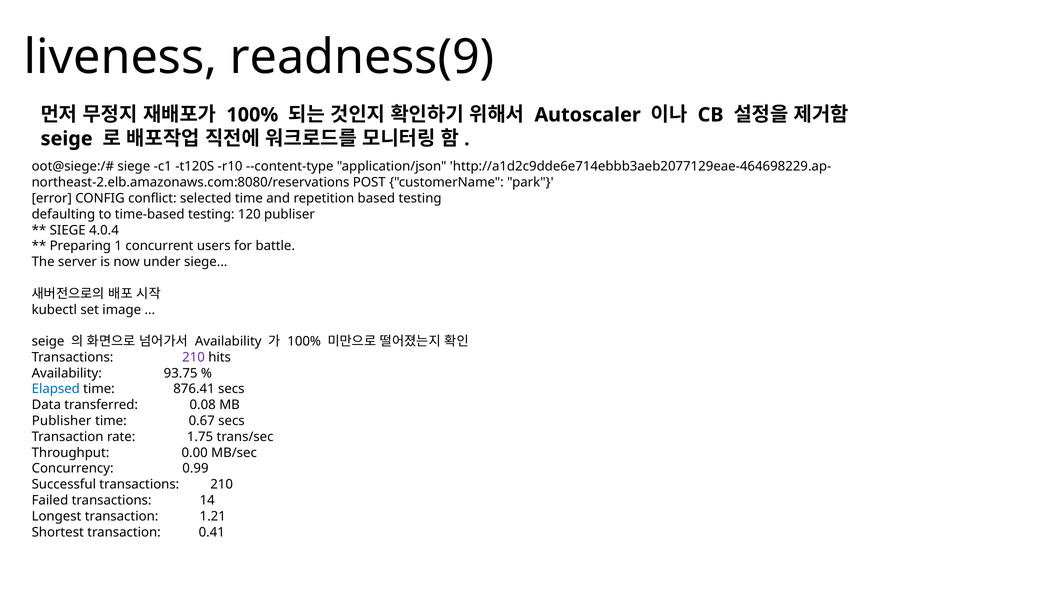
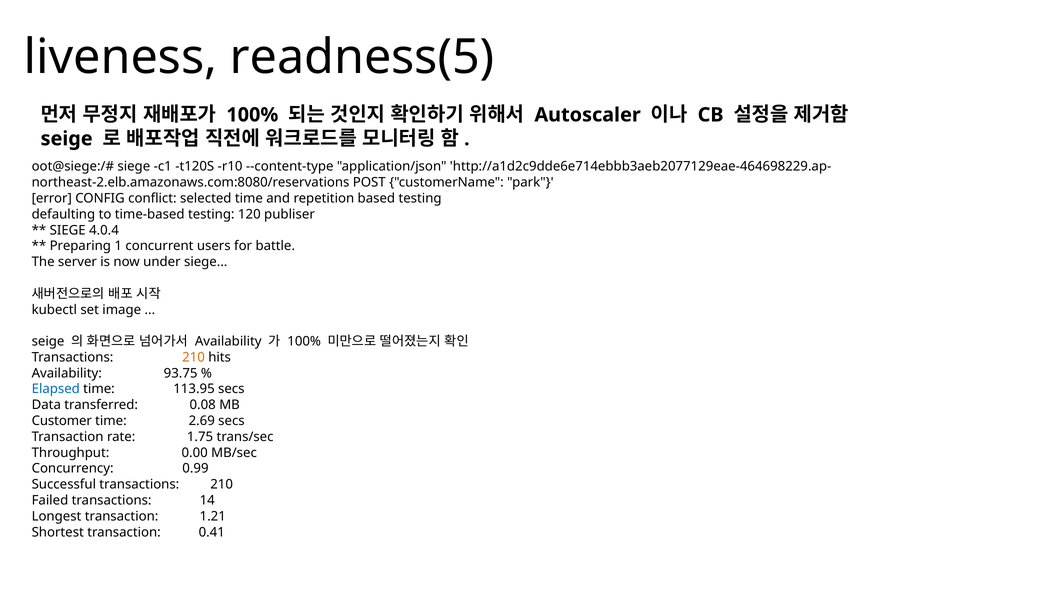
readness(9: readness(9 -> readness(5 (362, 57)
210 colour: purple -> orange (194, 357)
876.41: 876.41 -> 113.95 (194, 389)
Publisher: Publisher -> Customer (62, 421)
0.67: 0.67 -> 2.69 (202, 421)
